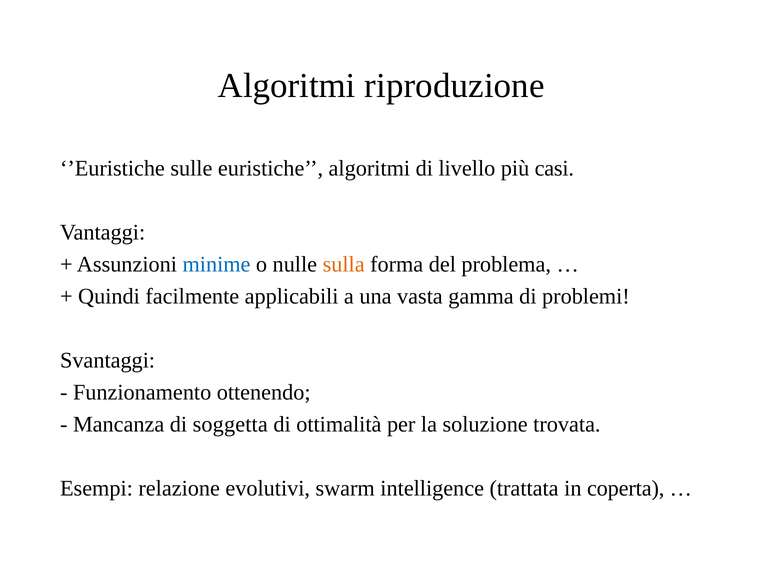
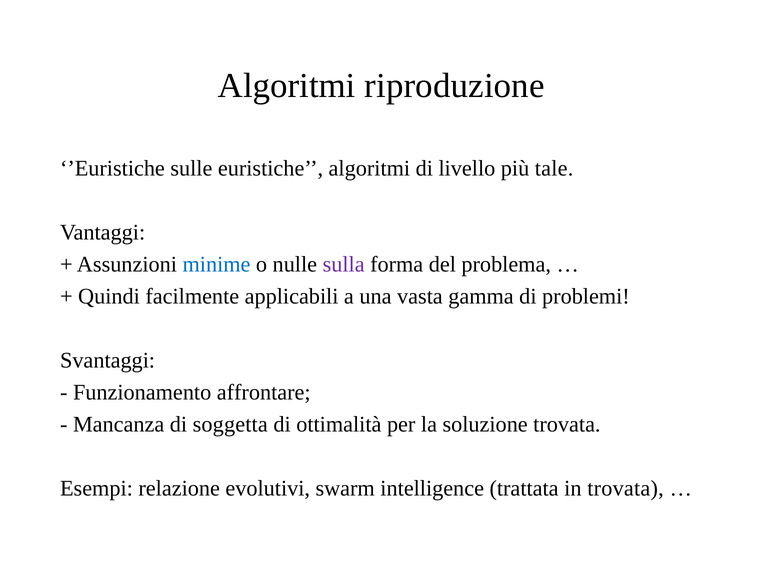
casi: casi -> tale (554, 168)
sulla colour: orange -> purple (344, 264)
ottenendo: ottenendo -> affrontare (264, 392)
in coperta: coperta -> trovata (626, 488)
